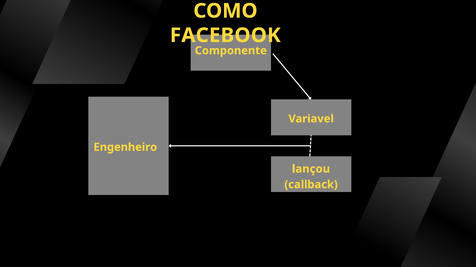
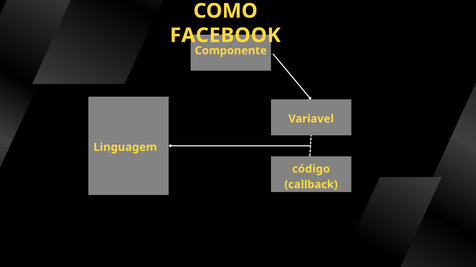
Engenheiro: Engenheiro -> Linguagem (125, 148)
lançou: lançou -> código (311, 169)
